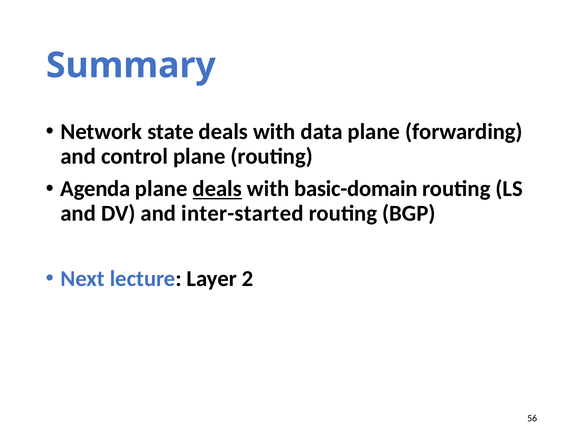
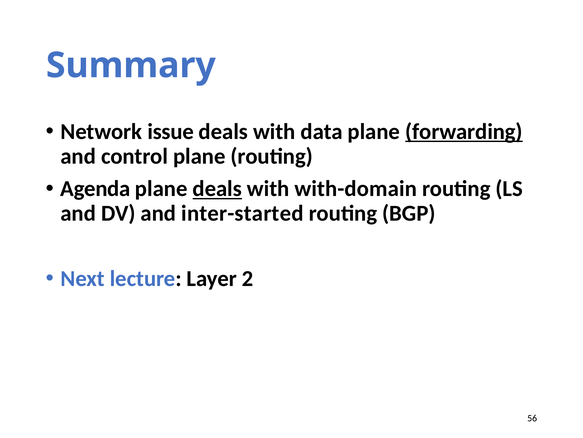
state: state -> issue (171, 131)
forwarding underline: none -> present (464, 131)
basic-domain: basic-domain -> with-domain (356, 189)
